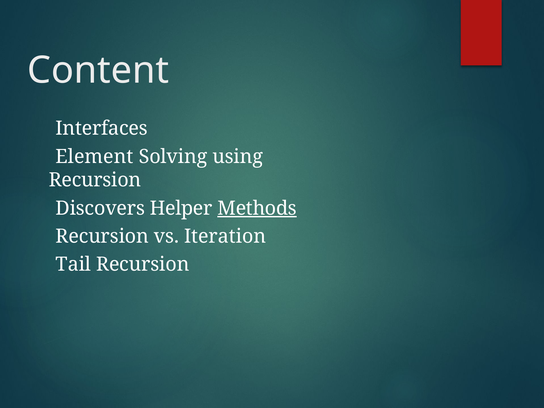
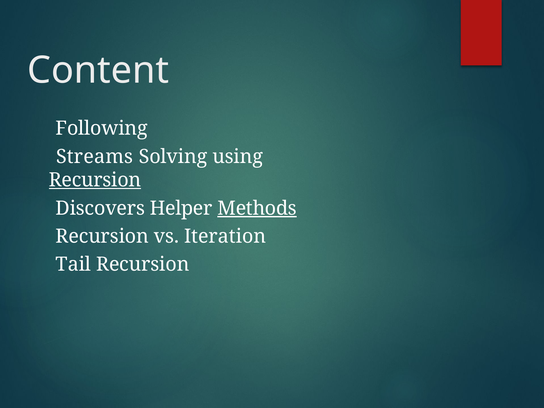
Interfaces: Interfaces -> Following (102, 128)
Element: Element -> Streams (95, 157)
Recursion underline: none -> present (95, 180)
